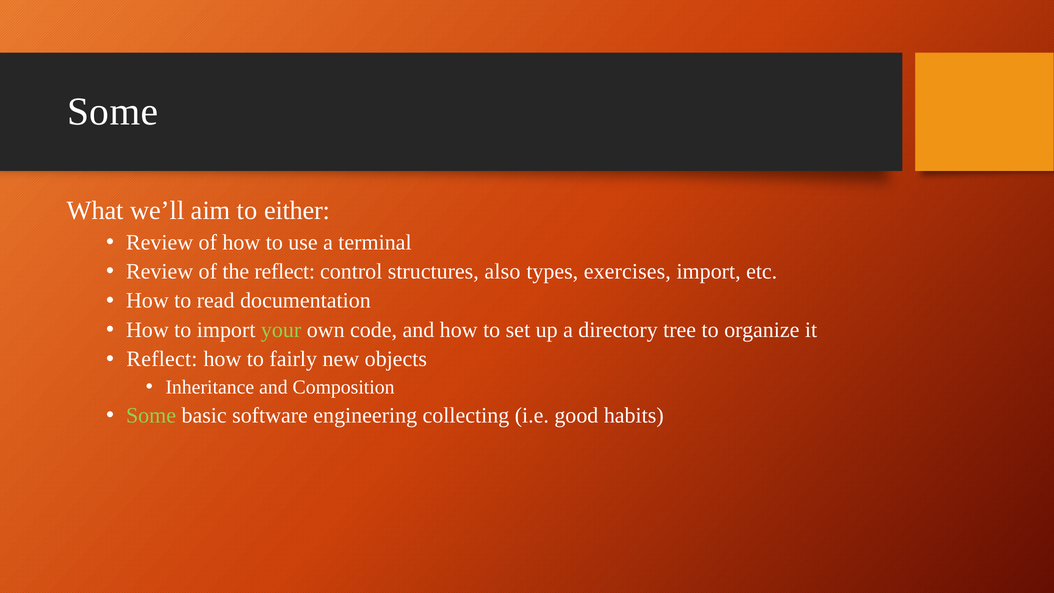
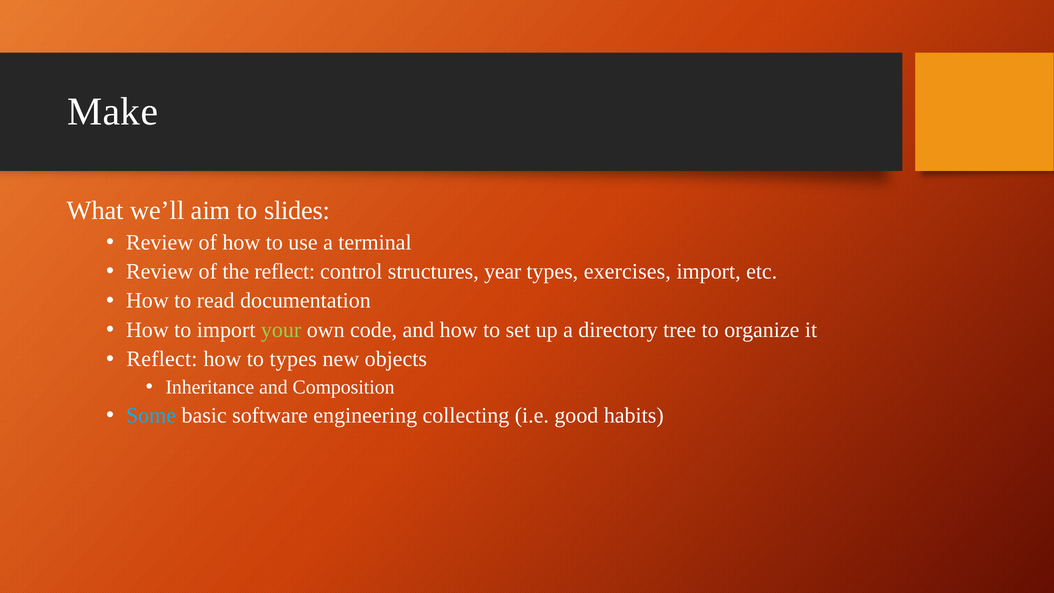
Some: Some -> Make (113, 112)
either: either -> slides (297, 211)
also: also -> year (503, 271)
to fairly: fairly -> types (293, 359)
Some colour: light green -> light blue (151, 415)
